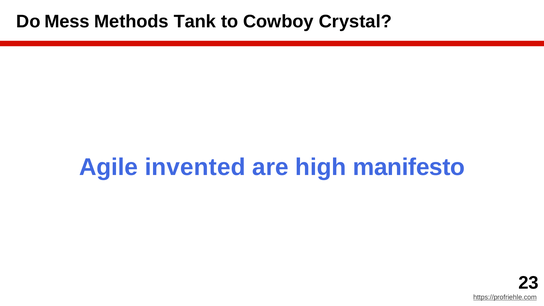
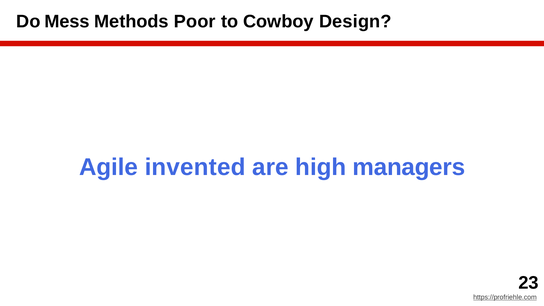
Tank: Tank -> Poor (195, 22)
Crystal: Crystal -> Design (355, 22)
manifesto: manifesto -> managers (409, 167)
